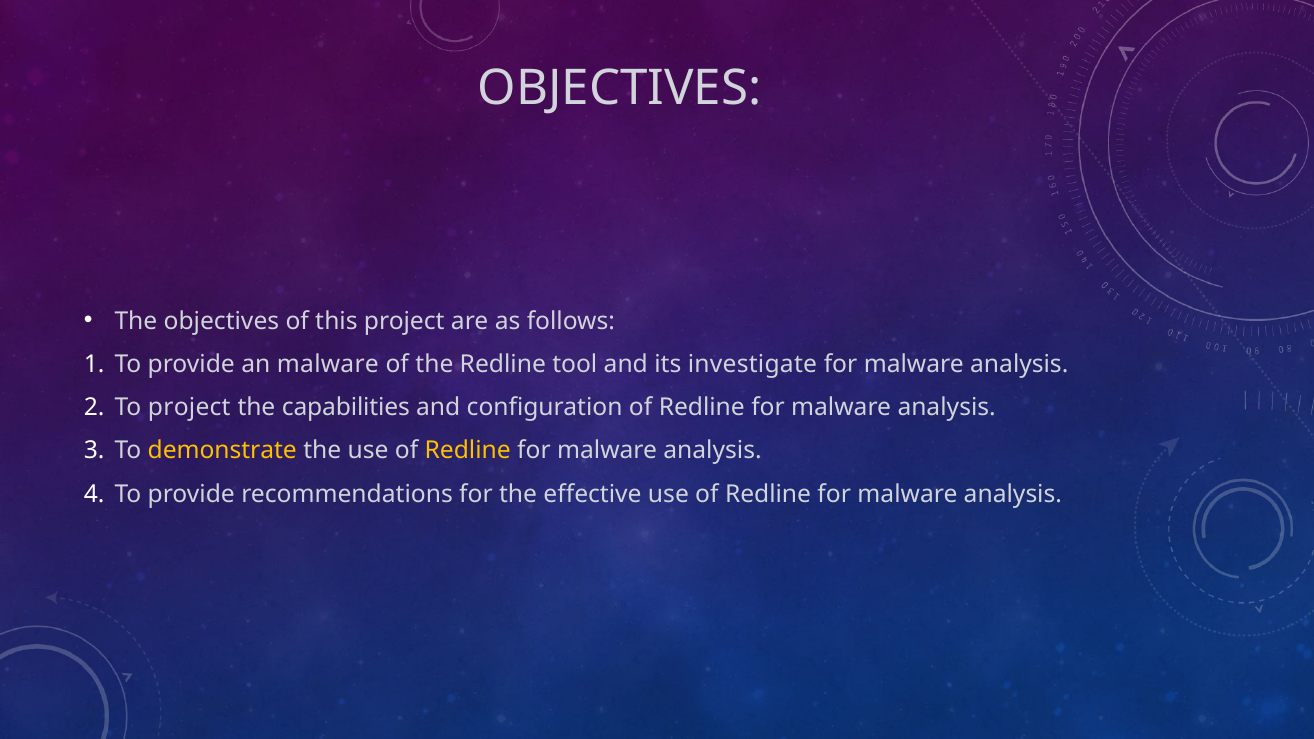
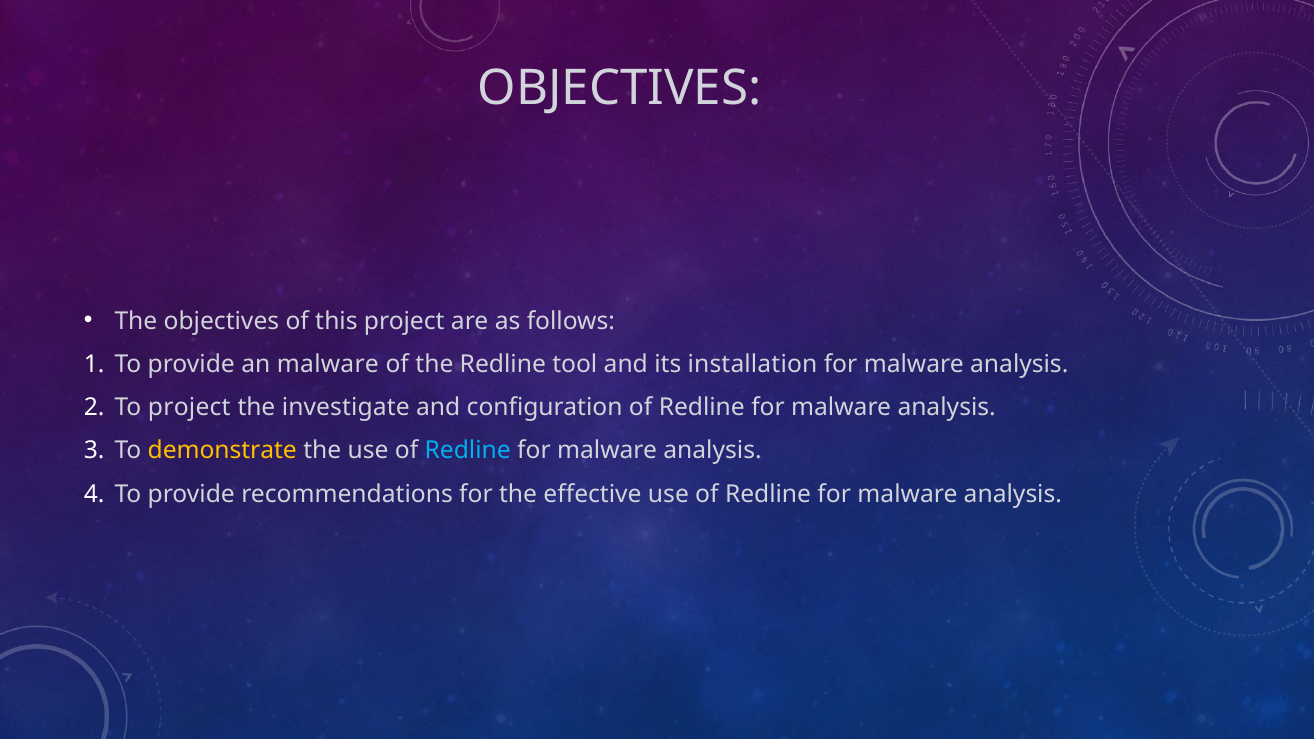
investigate: investigate -> installation (752, 364)
capabilities: capabilities -> investigate (346, 408)
Redline colour: yellow -> light blue (468, 451)
